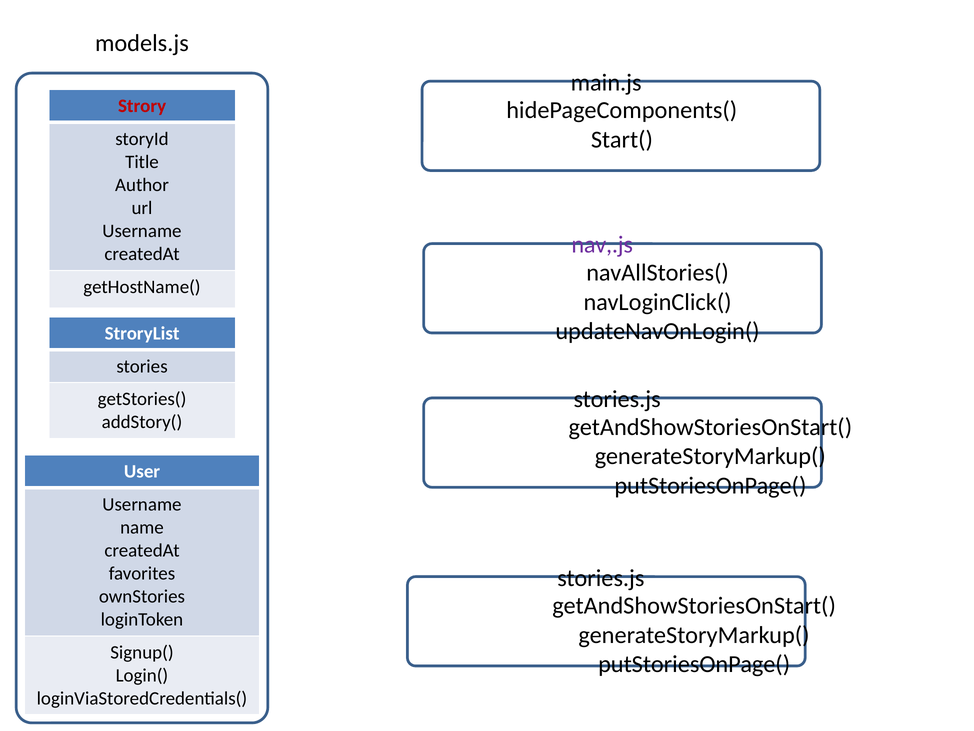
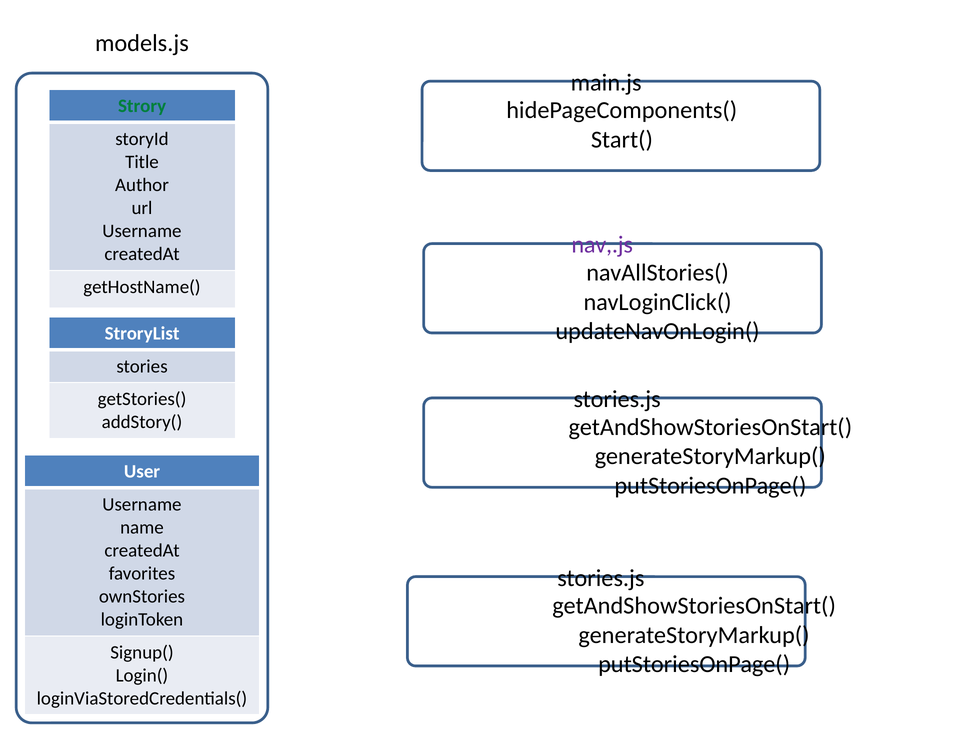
Strory colour: red -> green (142, 106)
